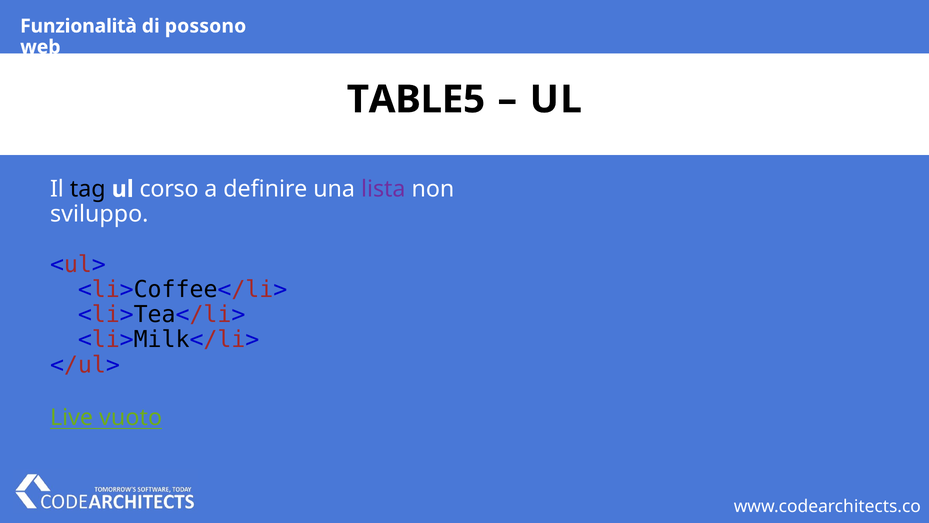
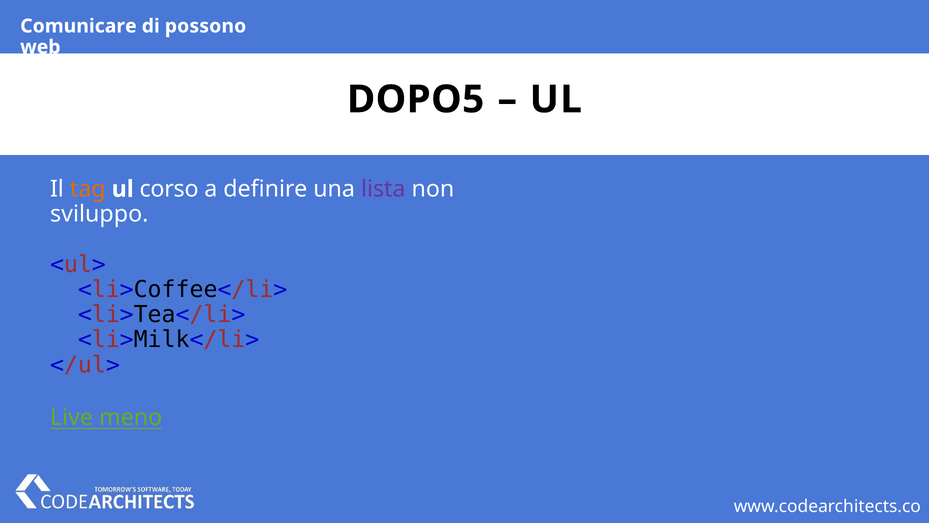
Funzionalità: Funzionalità -> Comunicare (78, 26)
TABLE5: TABLE5 -> DOPO5 (416, 99)
tag colour: black -> orange (88, 189)
vuoto: vuoto -> meno (131, 417)
